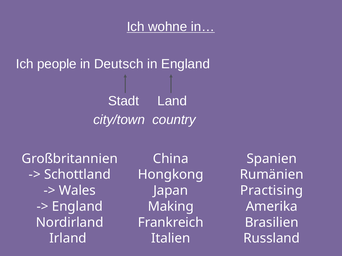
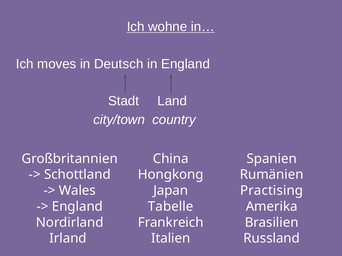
people: people -> moves (57, 64)
Making: Making -> Tabelle (171, 207)
